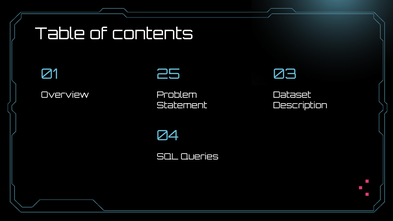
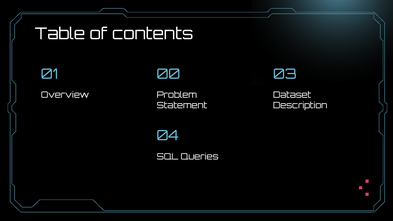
25: 25 -> 00 (168, 74)
